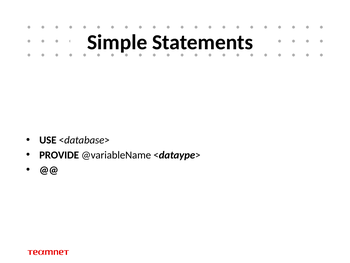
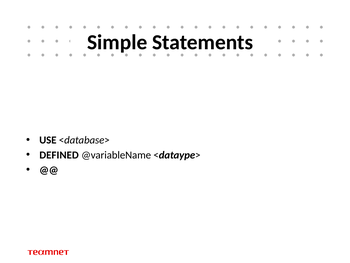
PROVIDE: PROVIDE -> DEFINED (59, 155)
